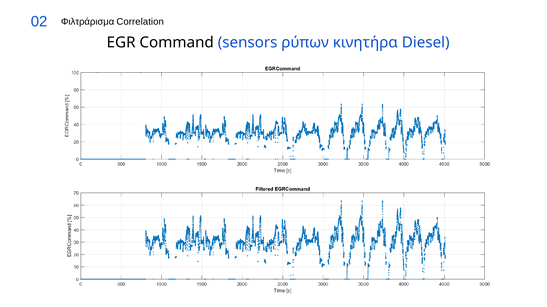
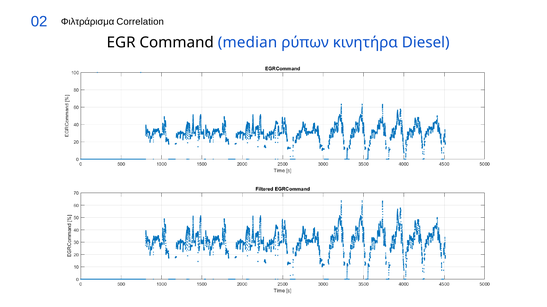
sensors: sensors -> median (248, 43)
